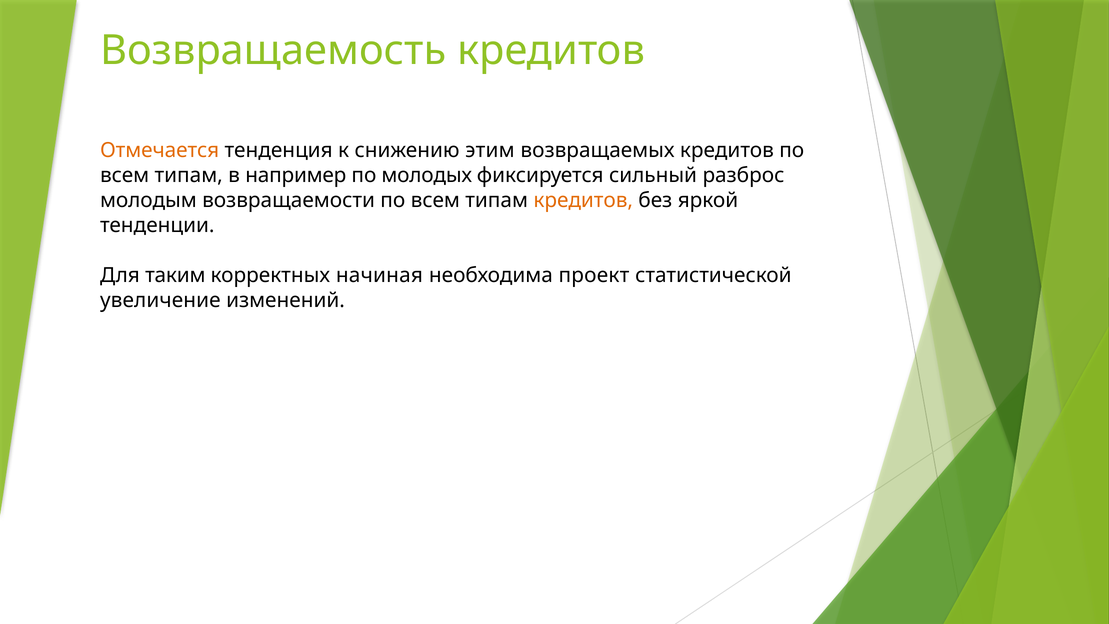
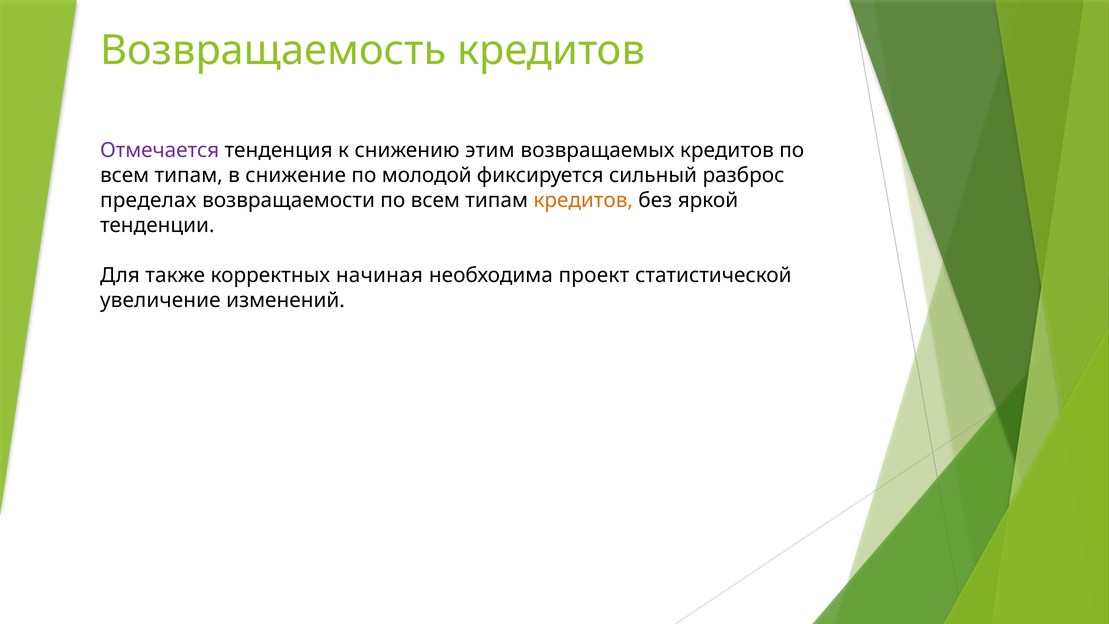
Отмечается colour: orange -> purple (160, 150)
например: например -> снижение (296, 175)
молодых: молодых -> молодой (427, 175)
молодым: молодым -> пределах (148, 200)
таким: таким -> также (175, 275)
